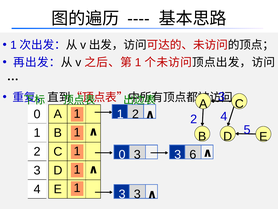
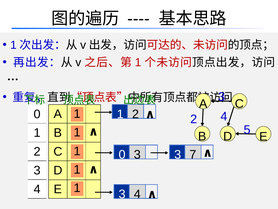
6: 6 -> 7 (193, 154)
3: 3 -> 4 (137, 194)
